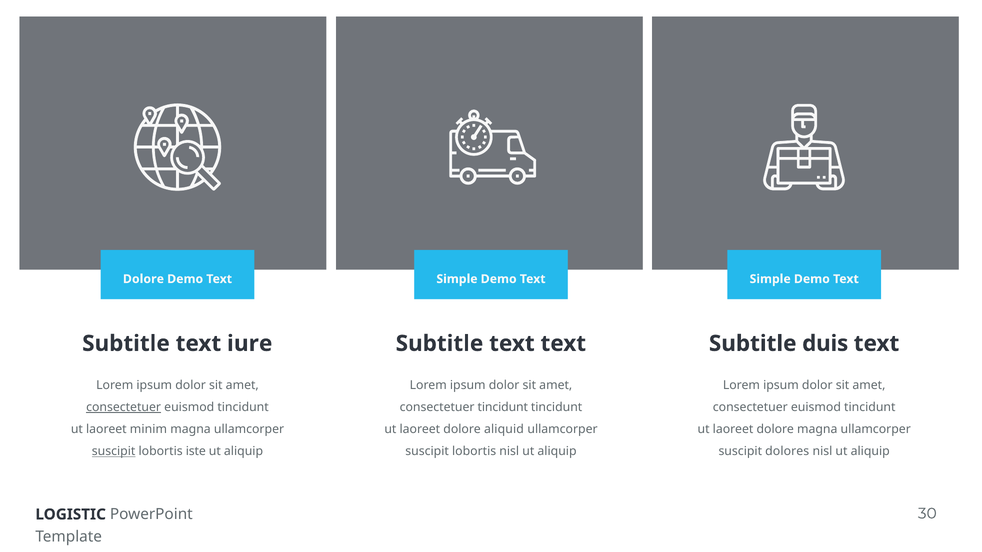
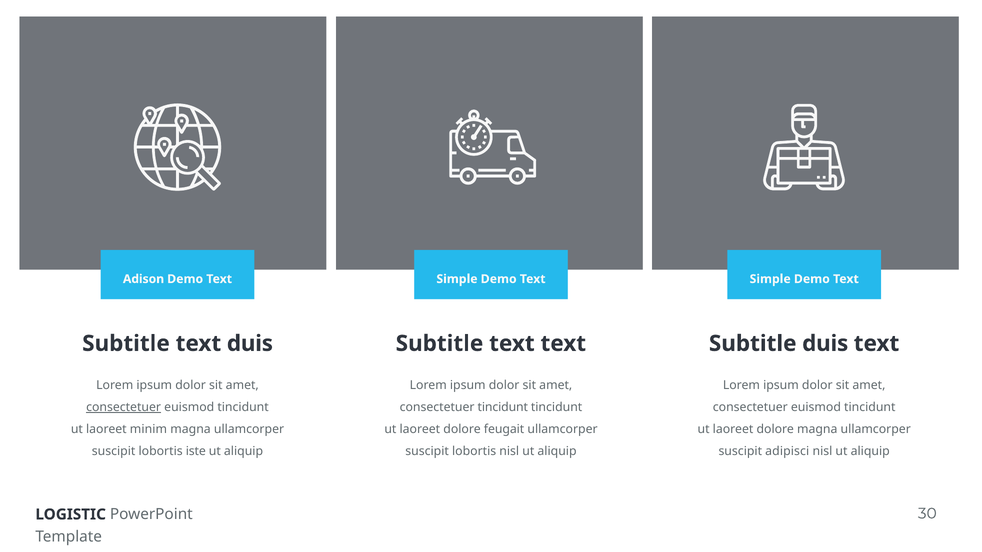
Dolore: Dolore -> Adison (144, 279)
text iure: iure -> duis (250, 344)
aliquid: aliquid -> feugait (504, 430)
suscipit underline: present -> none (114, 452)
dolores: dolores -> adipisci (787, 452)
